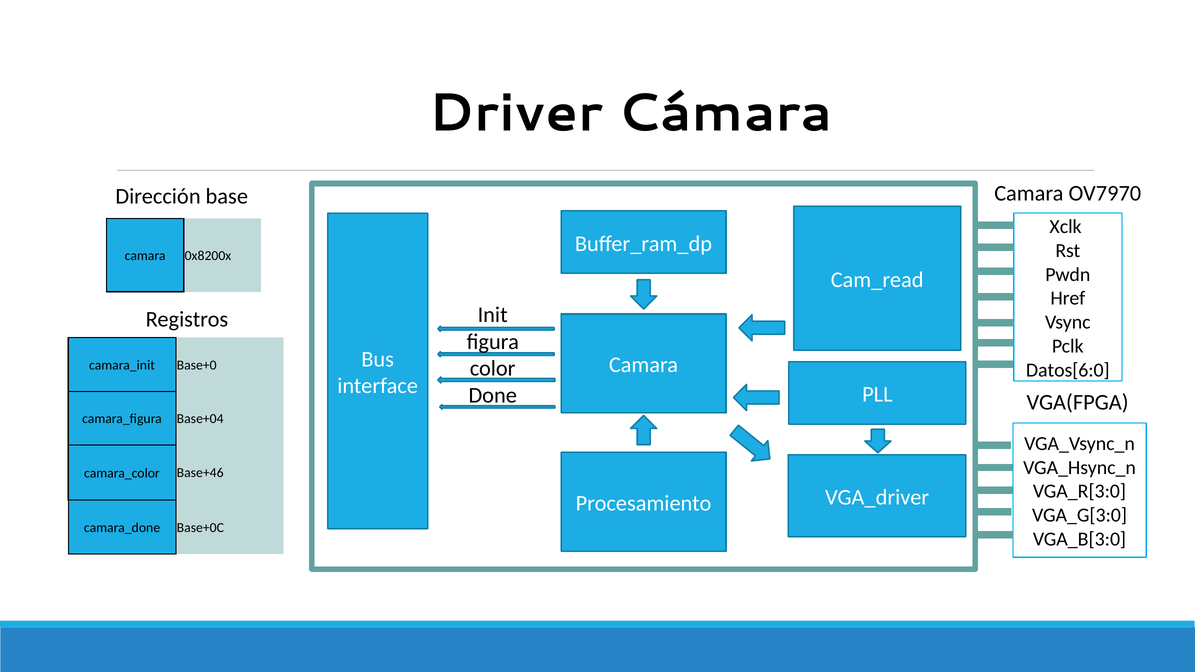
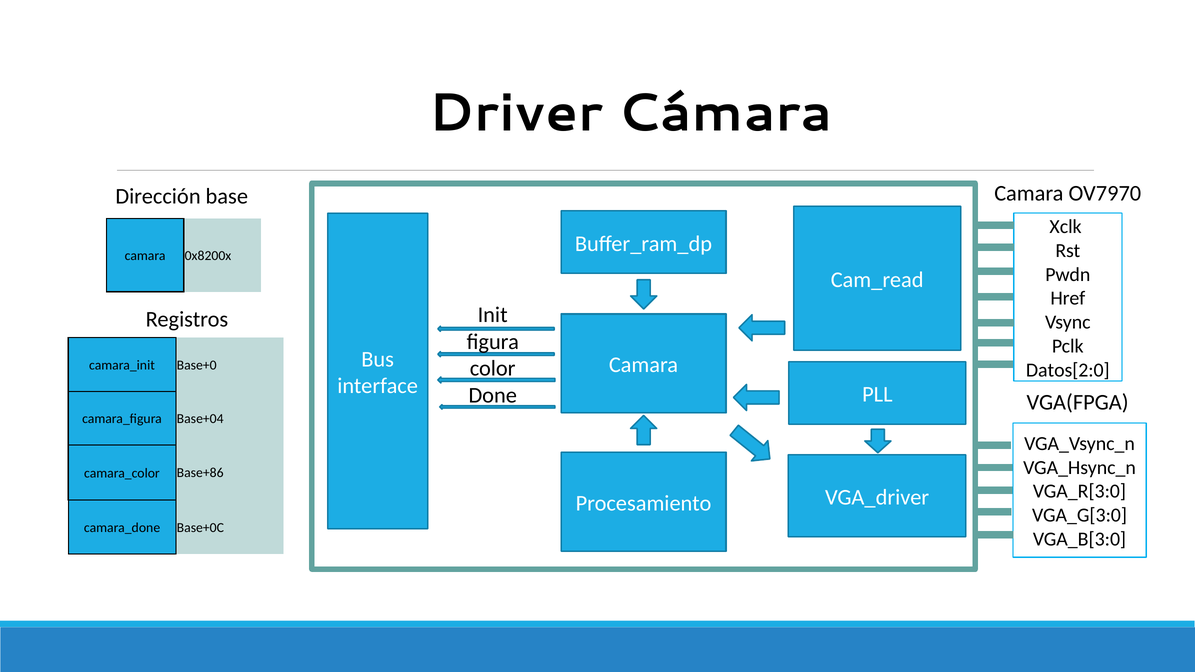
Datos[6:0: Datos[6:0 -> Datos[2:0 (1068, 370)
Base+46: Base+46 -> Base+86 (200, 473)
